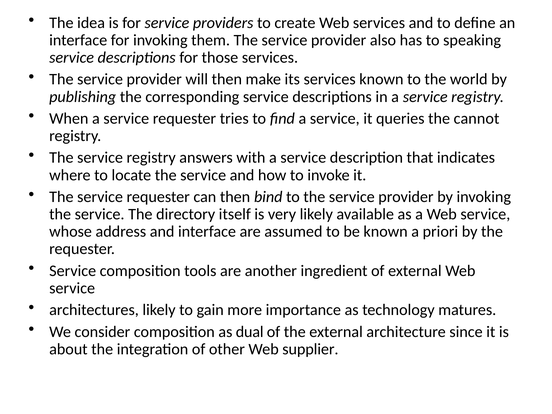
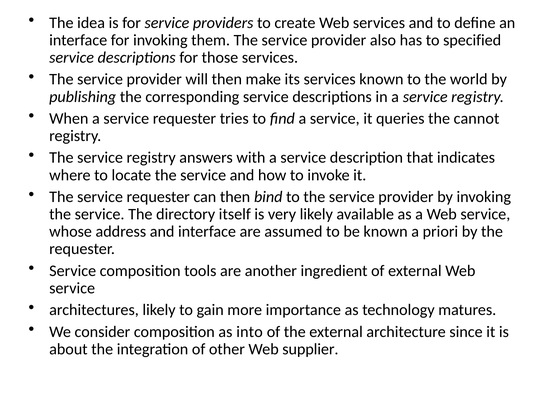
speaking: speaking -> specified (472, 40)
dual: dual -> into (250, 332)
